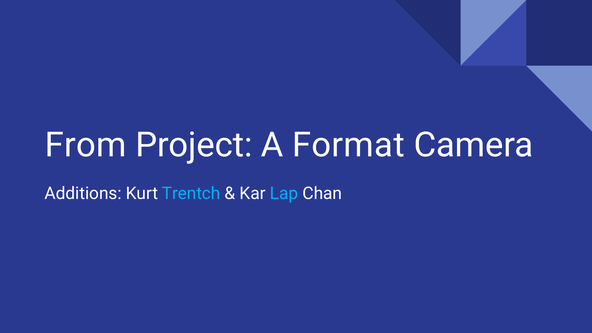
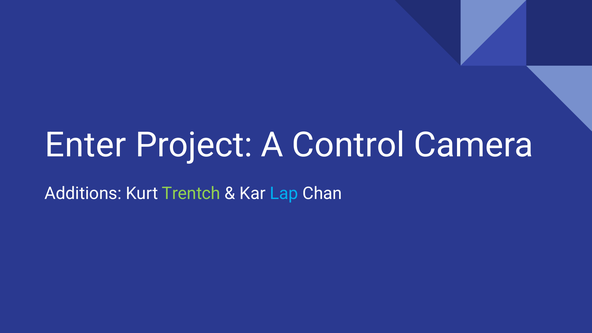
From: From -> Enter (86, 145)
Format: Format -> Control (349, 145)
Trentch colour: light blue -> light green (191, 193)
